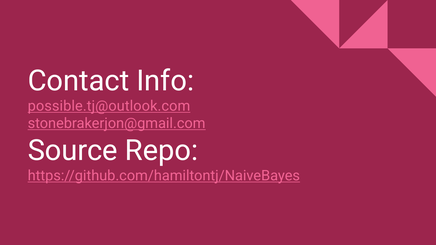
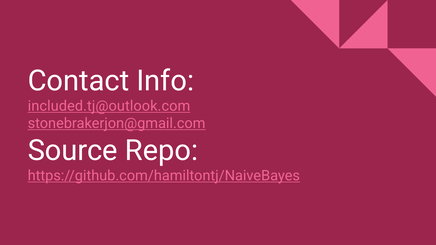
possible.tj@outlook.com: possible.tj@outlook.com -> included.tj@outlook.com (109, 106)
